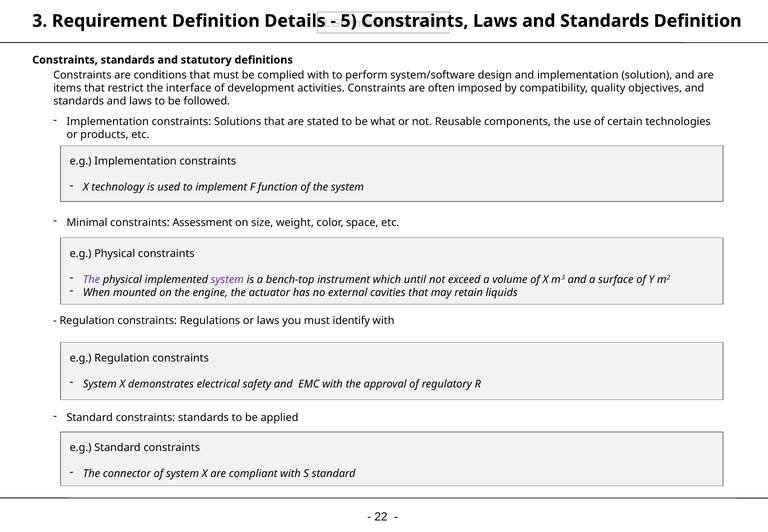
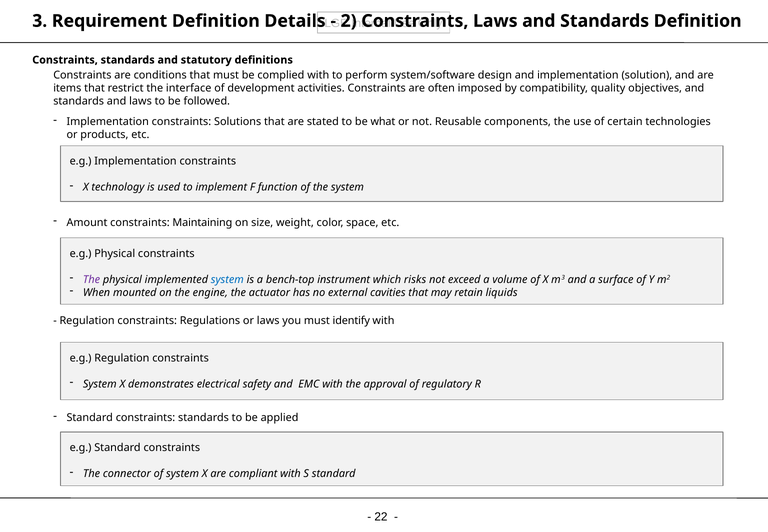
5: 5 -> 2 (349, 21)
Minimal: Minimal -> Amount (87, 222)
Assessment: Assessment -> Maintaining (202, 222)
system colour: purple -> blue (227, 279)
until: until -> risks (415, 279)
